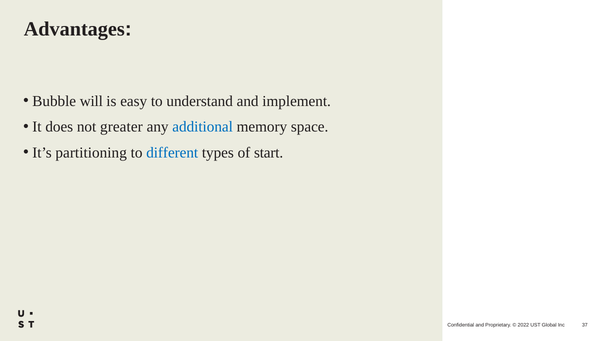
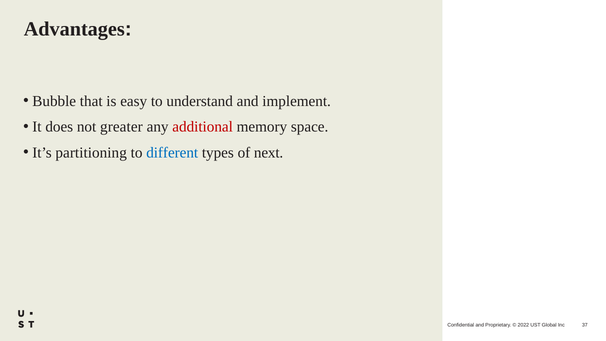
will: will -> that (91, 101)
additional colour: blue -> red (203, 127)
start: start -> next (269, 153)
